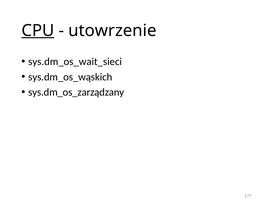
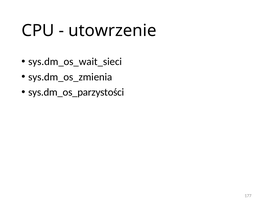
CPU underline: present -> none (38, 31)
sys.dm_os_wąskich: sys.dm_os_wąskich -> sys.dm_os_zmienia (70, 77)
sys.dm_os_zarządzany: sys.dm_os_zarządzany -> sys.dm_os_parzystości (76, 92)
